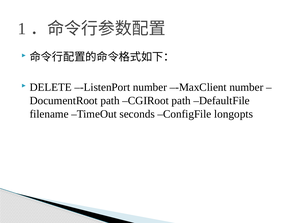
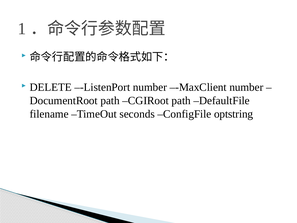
longopts: longopts -> optstring (234, 114)
